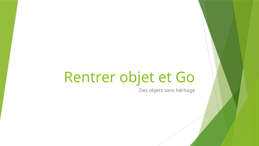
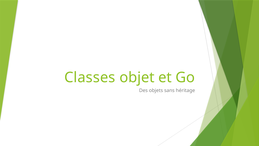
Rentrer: Rentrer -> Classes (90, 77)
